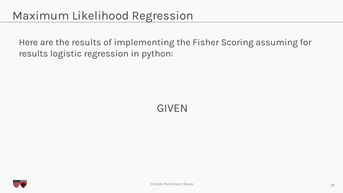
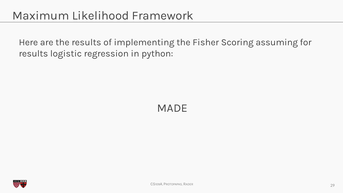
Likelihood Regression: Regression -> Framework (163, 16)
GIVEN: GIVEN -> MADE (172, 108)
